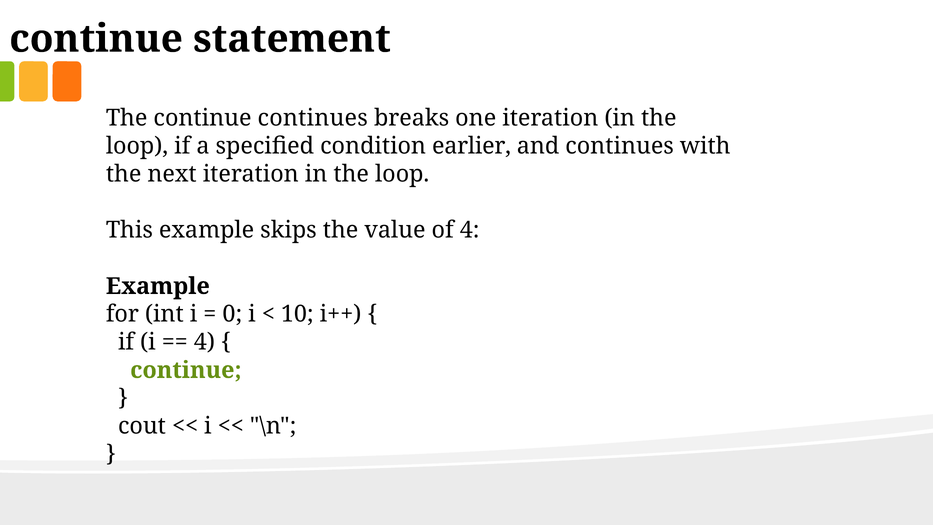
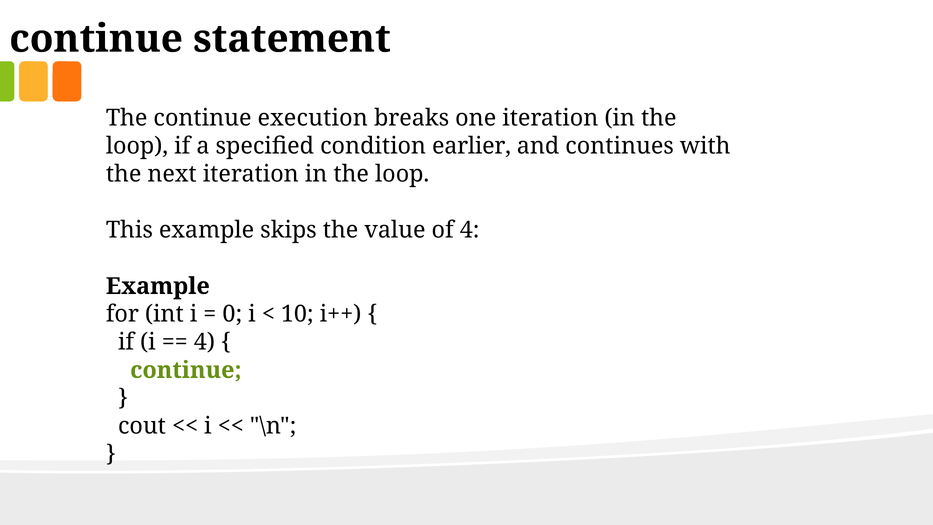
continue continues: continues -> execution (313, 118)
